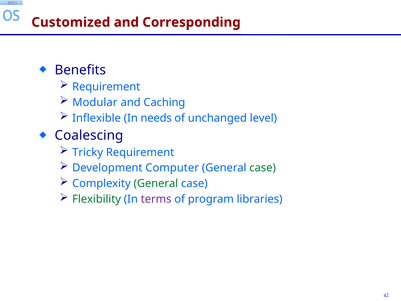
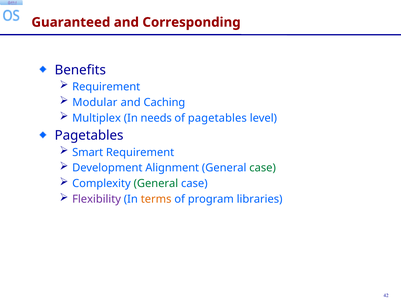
Customized: Customized -> Guaranteed (71, 22)
Inflexible: Inflexible -> Multiplex (97, 118)
of unchanged: unchanged -> pagetables (217, 118)
Coalescing: Coalescing -> Pagetables (89, 135)
Tricky: Tricky -> Smart (88, 152)
Computer: Computer -> Alignment (172, 168)
Flexibility colour: green -> purple (97, 199)
terms colour: purple -> orange (156, 199)
